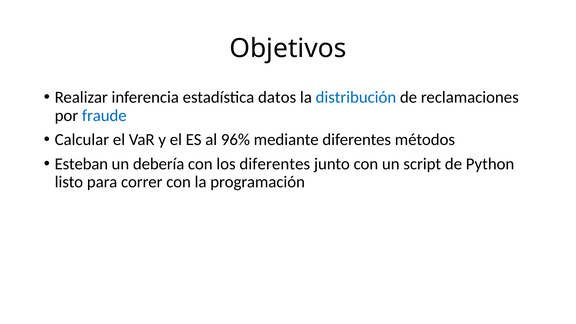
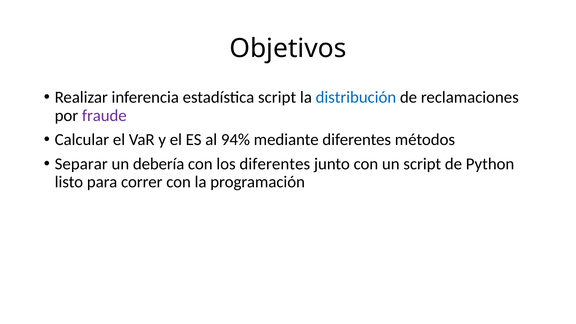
estadística datos: datos -> script (277, 97)
fraude colour: blue -> purple (104, 116)
96%: 96% -> 94% (235, 140)
Esteban: Esteban -> Separar (81, 164)
